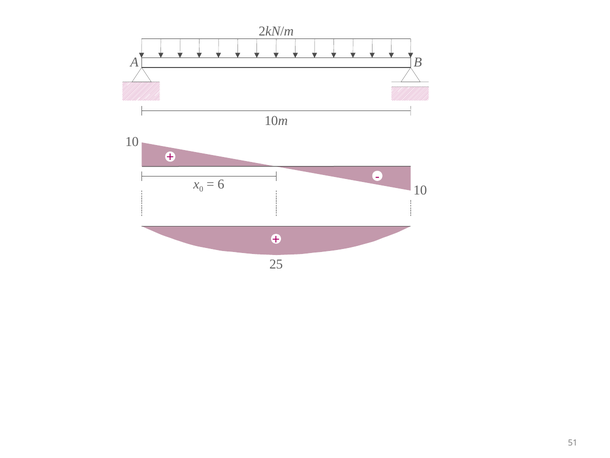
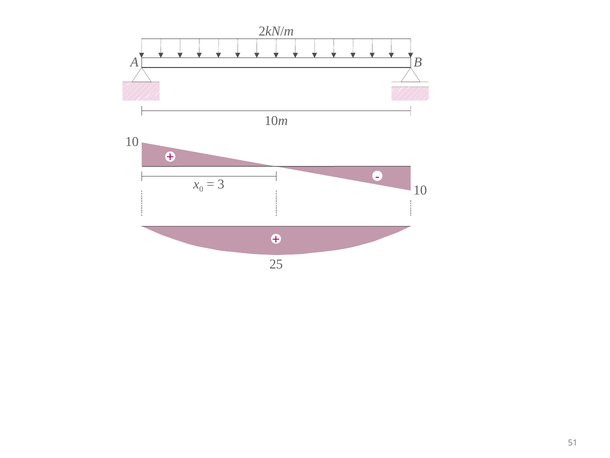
6: 6 -> 3 (221, 184)
